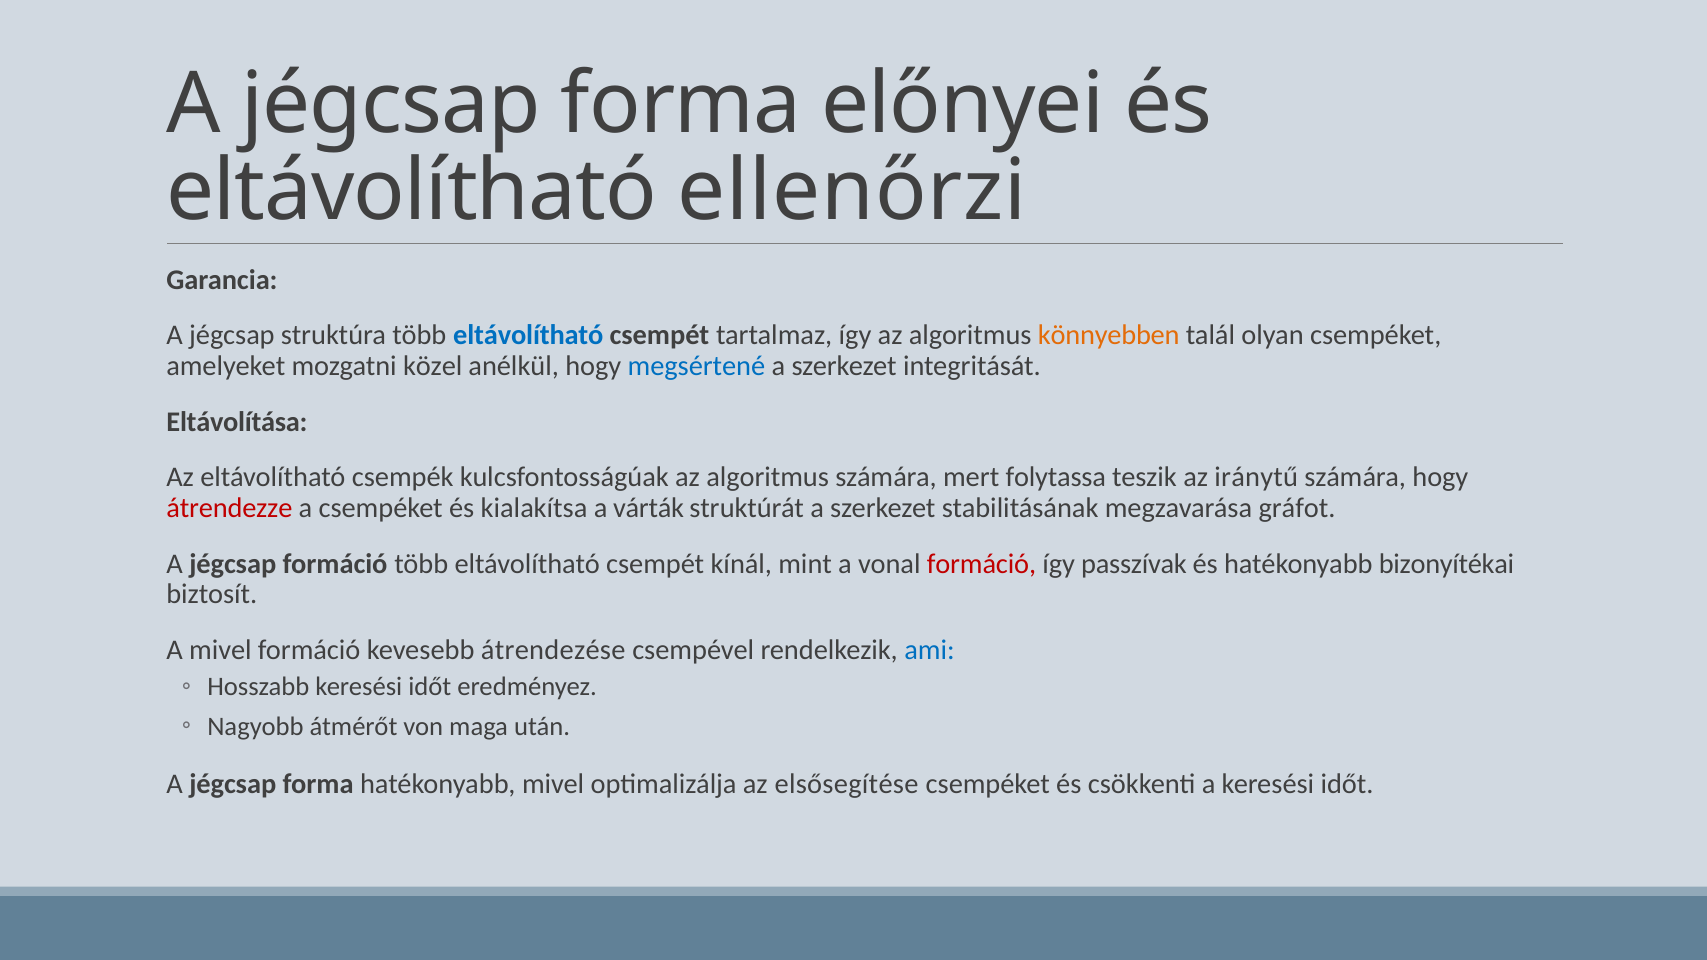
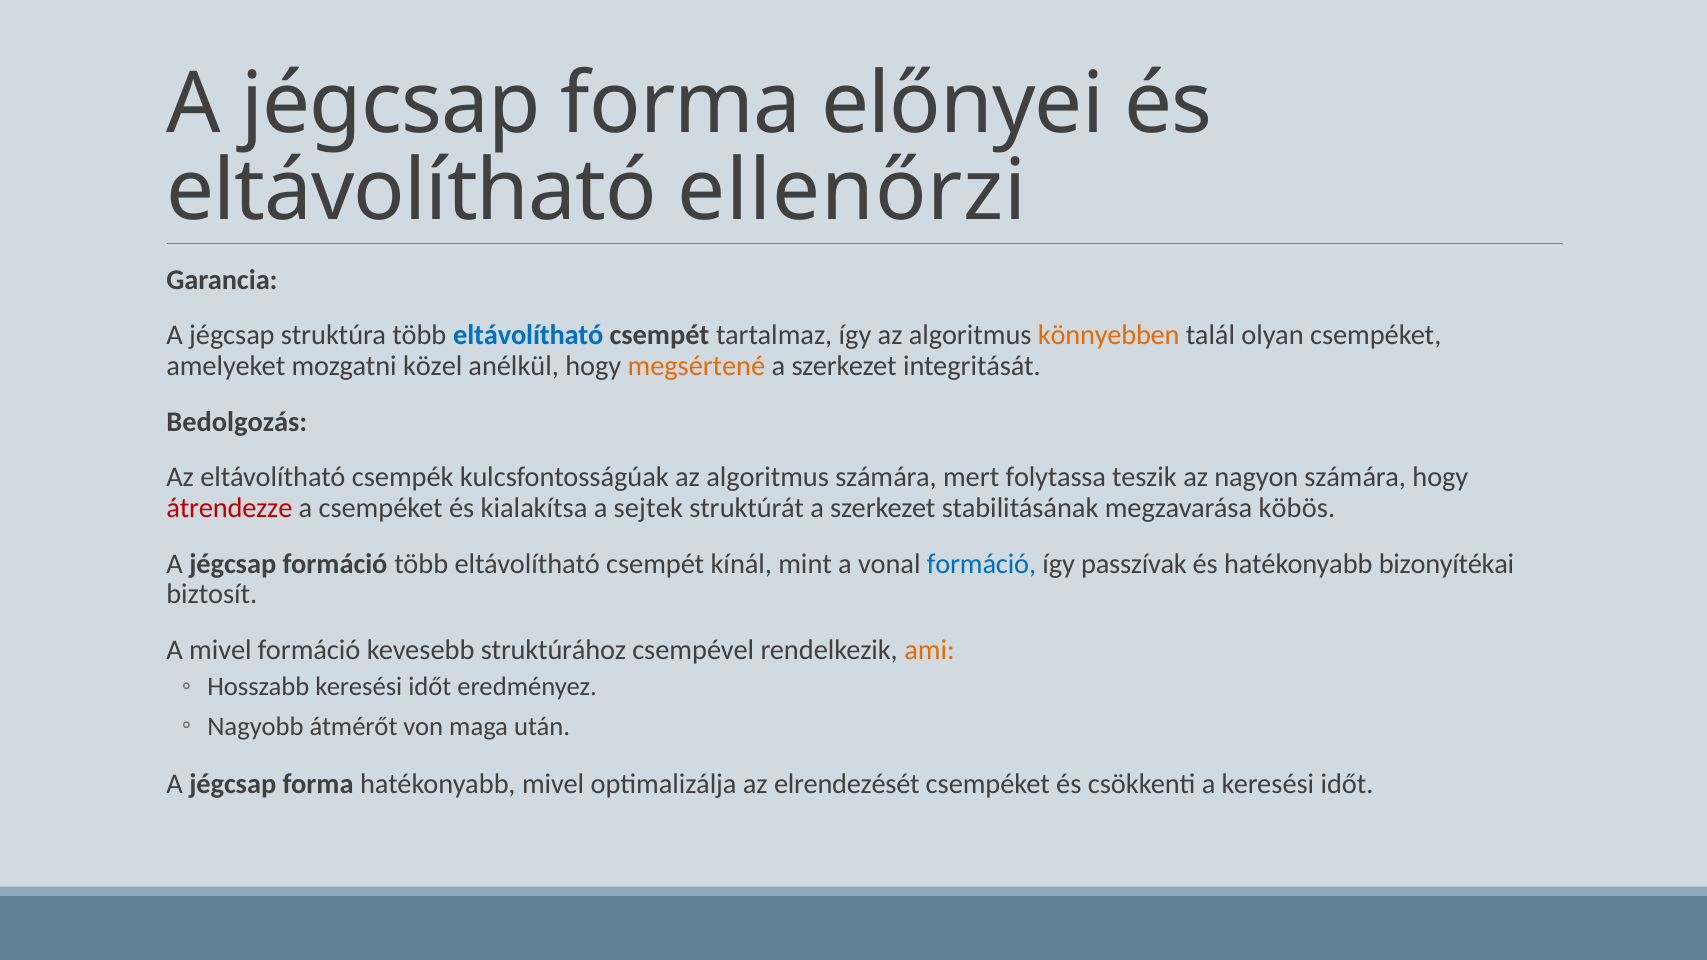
megsértené colour: blue -> orange (696, 366)
Eltávolítása: Eltávolítása -> Bedolgozás (237, 422)
iránytű: iránytű -> nagyon (1256, 477)
várták: várták -> sejtek (648, 508)
gráfot: gráfot -> köbös (1297, 508)
formáció colour: red -> blue (981, 564)
átrendezése: átrendezése -> struktúrához (553, 650)
ami colour: blue -> orange (929, 650)
elsősegítése: elsősegítése -> elrendezését (847, 785)
